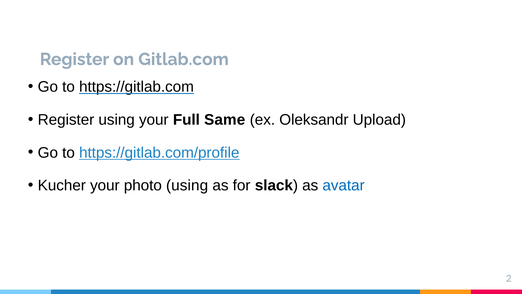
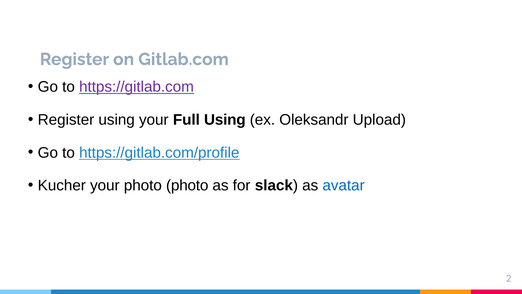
https://gitlab.com colour: black -> purple (136, 87)
Full Same: Same -> Using (225, 120)
photo using: using -> photo (187, 185)
